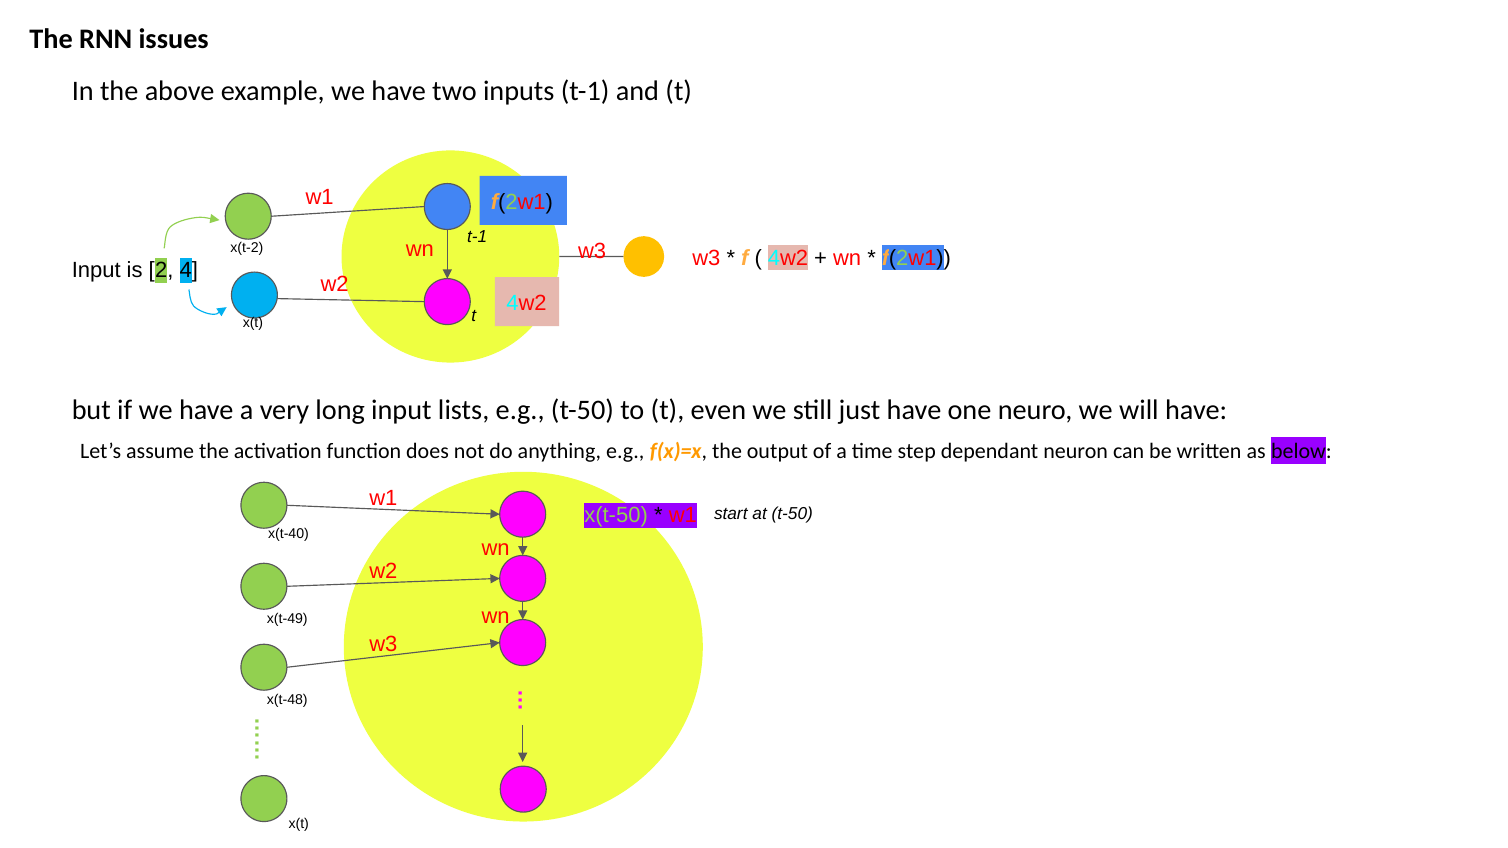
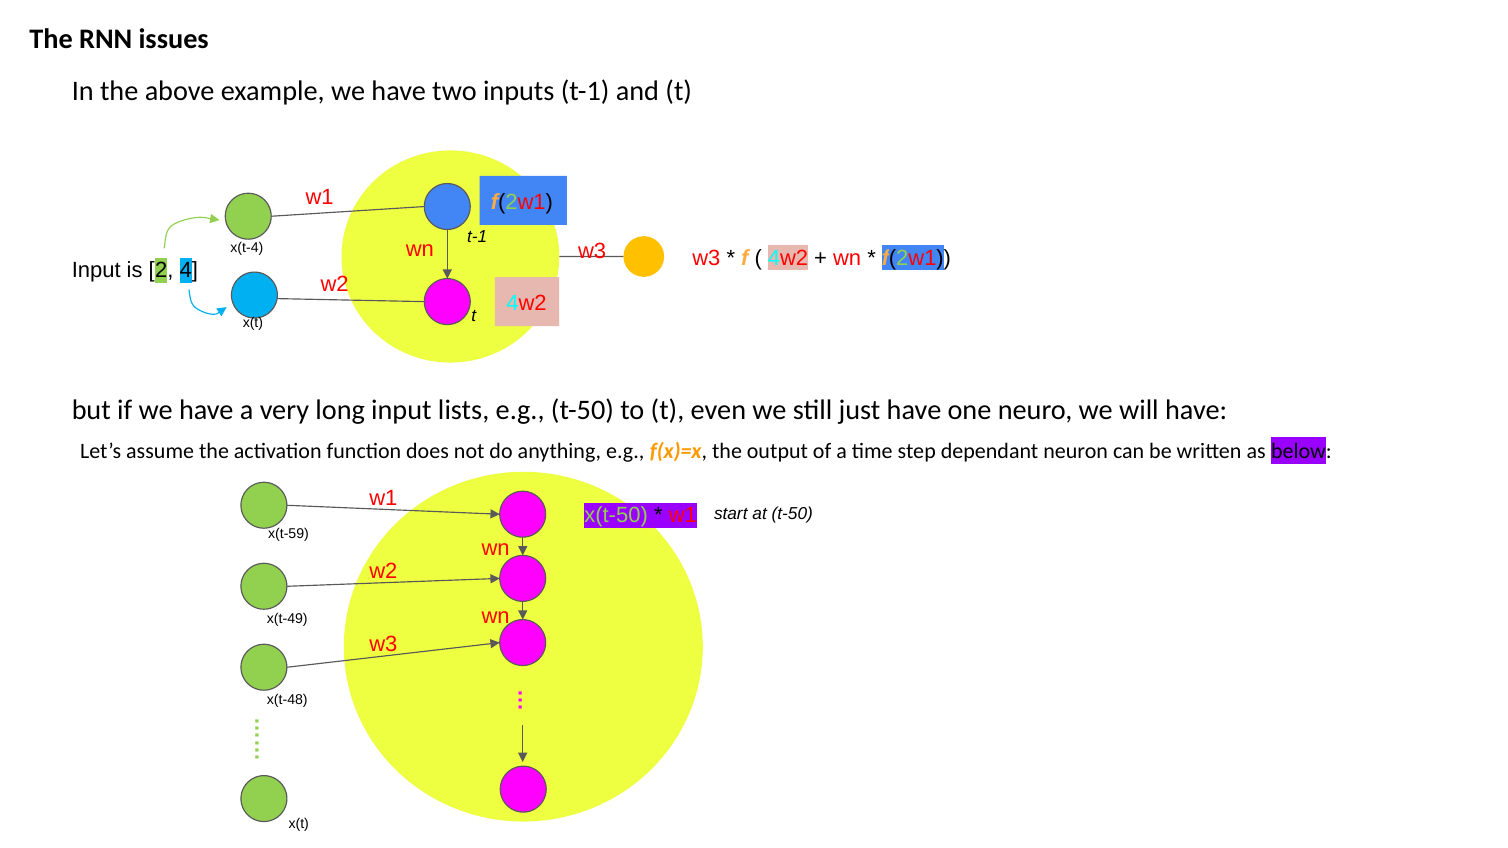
x(t-2: x(t-2 -> x(t-4 (247, 248)
x(t-40: x(t-40 -> x(t-59 (288, 534)
